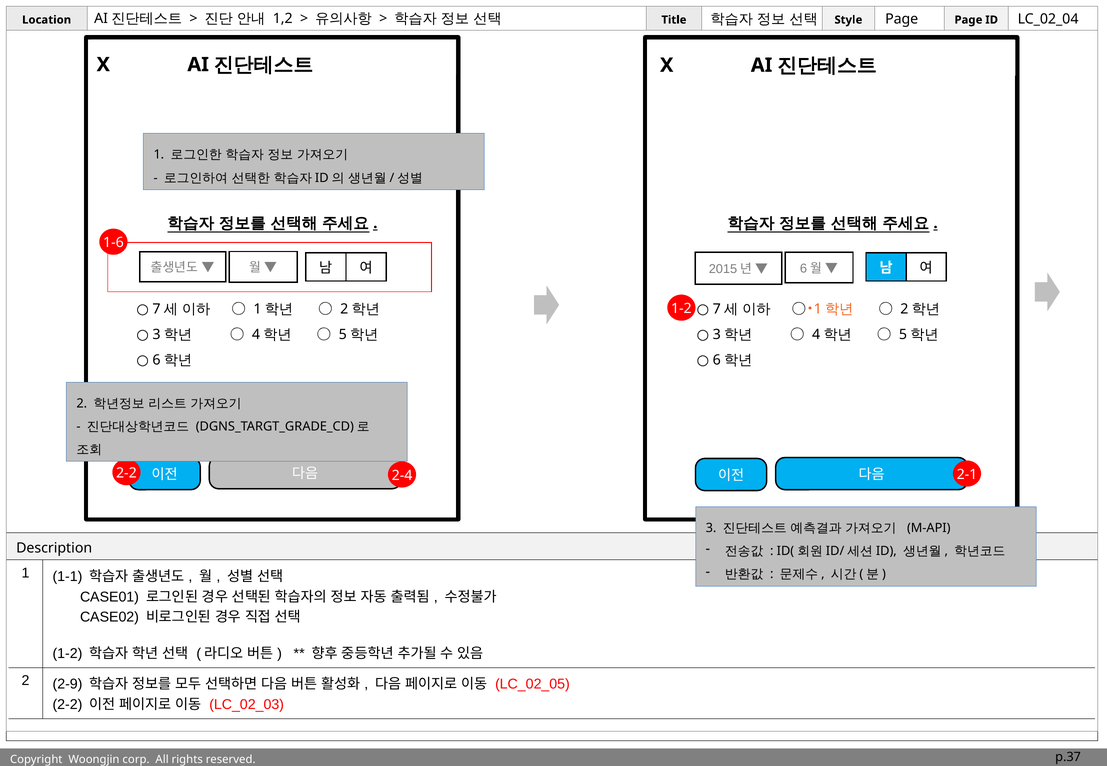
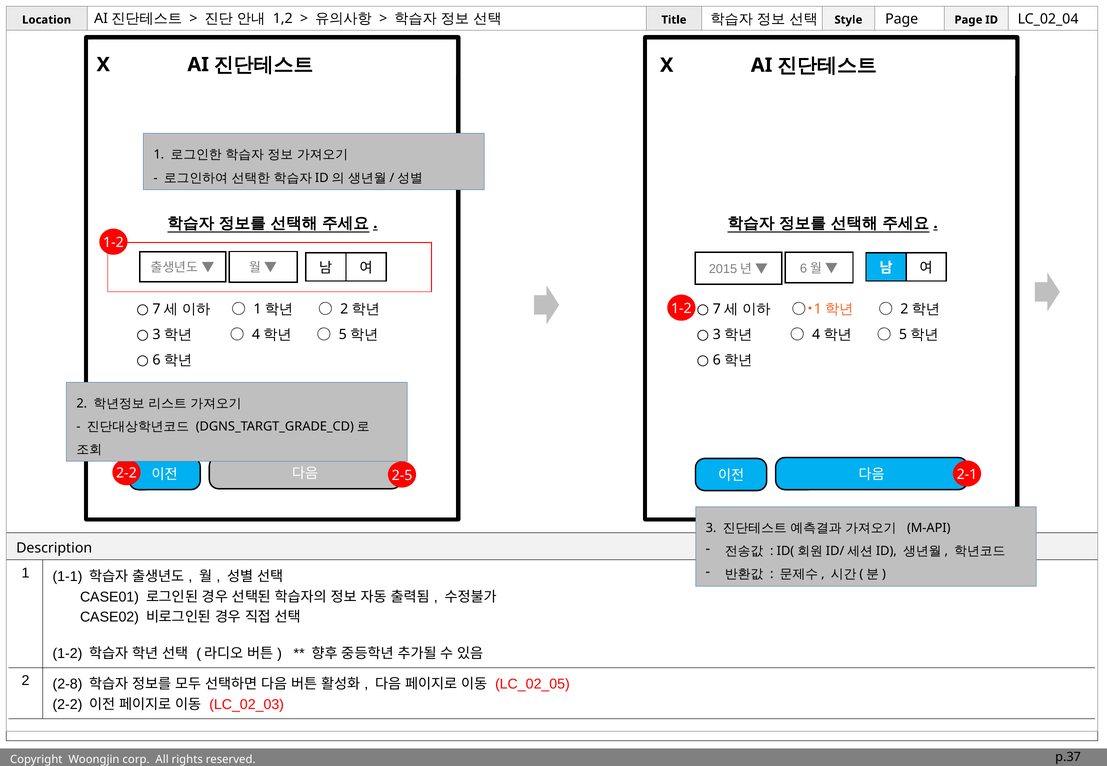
1-6: 1-6 -> 1-2 (113, 243)
2-4: 2-4 -> 2-5 (402, 476)
2-9: 2-9 -> 2-8 (68, 685)
